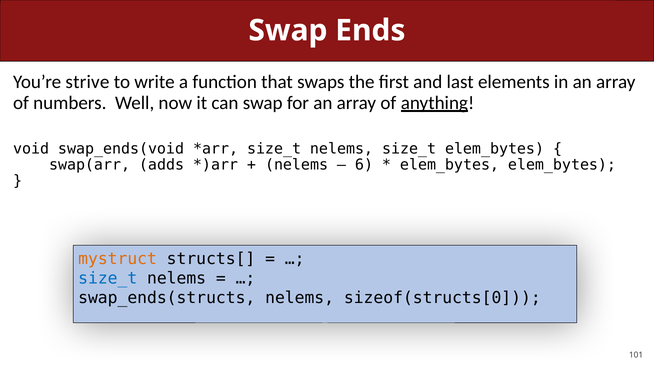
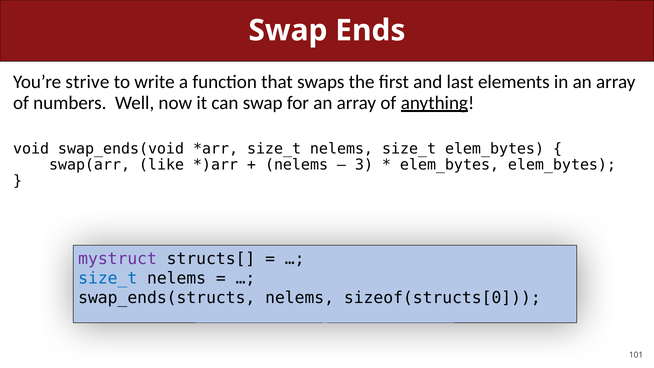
adds: adds -> like (162, 165)
6: 6 -> 3 (364, 165)
mystruct colour: orange -> purple (118, 259)
